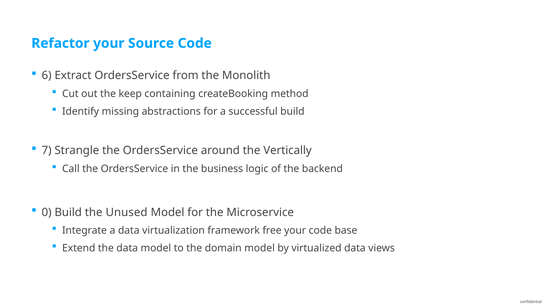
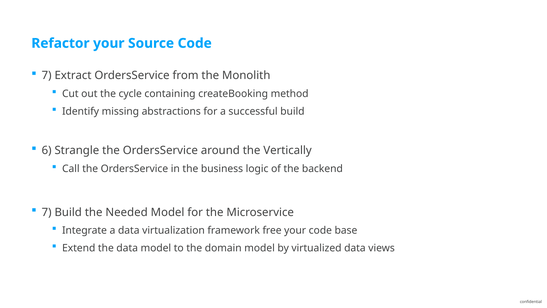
6: 6 -> 7 (47, 75)
keep: keep -> cycle (130, 94)
7: 7 -> 6 (47, 150)
0: 0 -> 7 (47, 212)
Unused: Unused -> Needed (127, 212)
